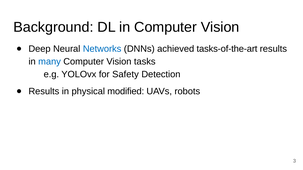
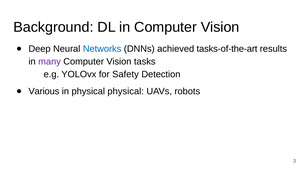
many colour: blue -> purple (50, 62)
Results: Results -> Various (44, 92)
physical modified: modified -> physical (126, 92)
